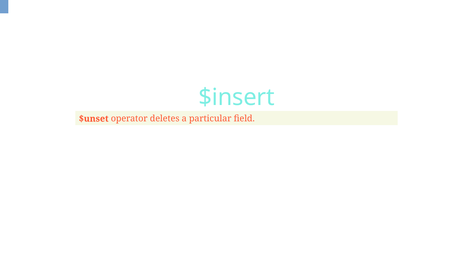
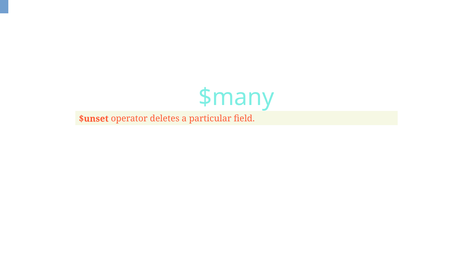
$insert: $insert -> $many (236, 97)
